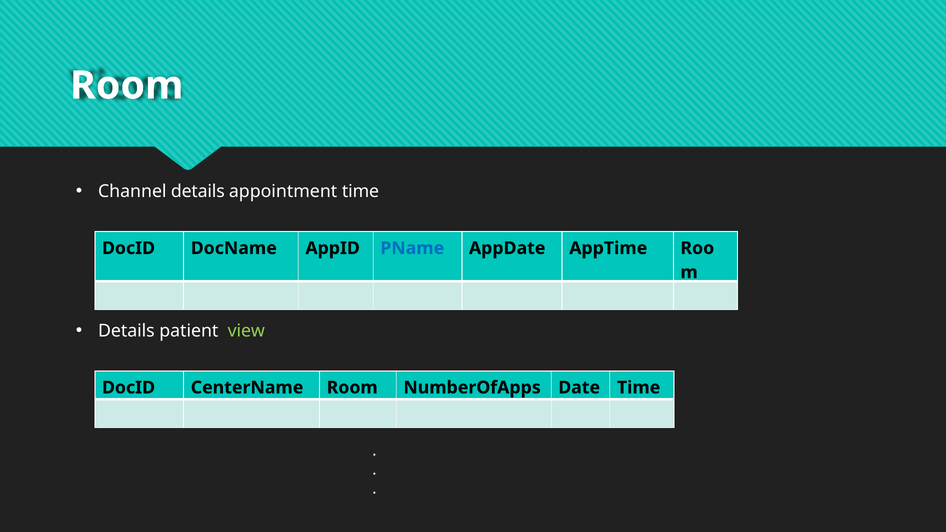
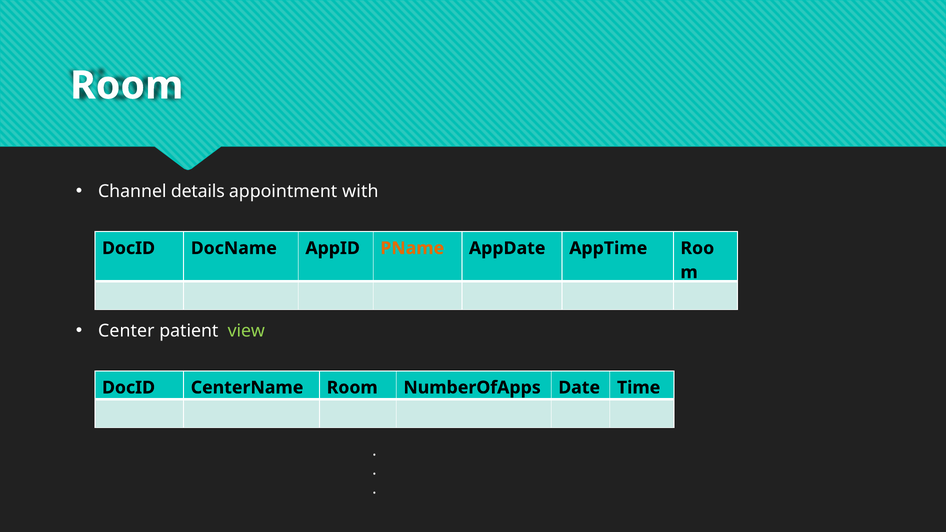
appointment time: time -> with (360, 191)
PName colour: blue -> orange (412, 248)
Details: Details -> Center (126, 331)
